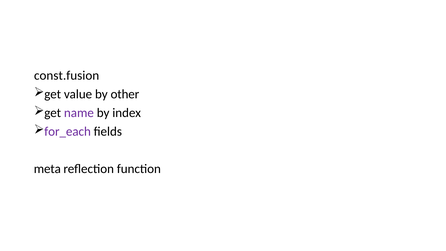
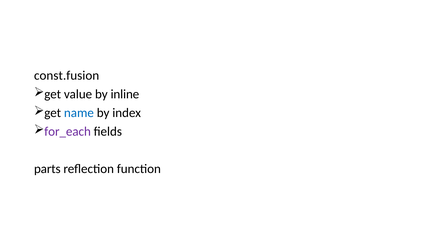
other: other -> inline (125, 94)
name colour: purple -> blue (79, 113)
meta: meta -> parts (47, 169)
